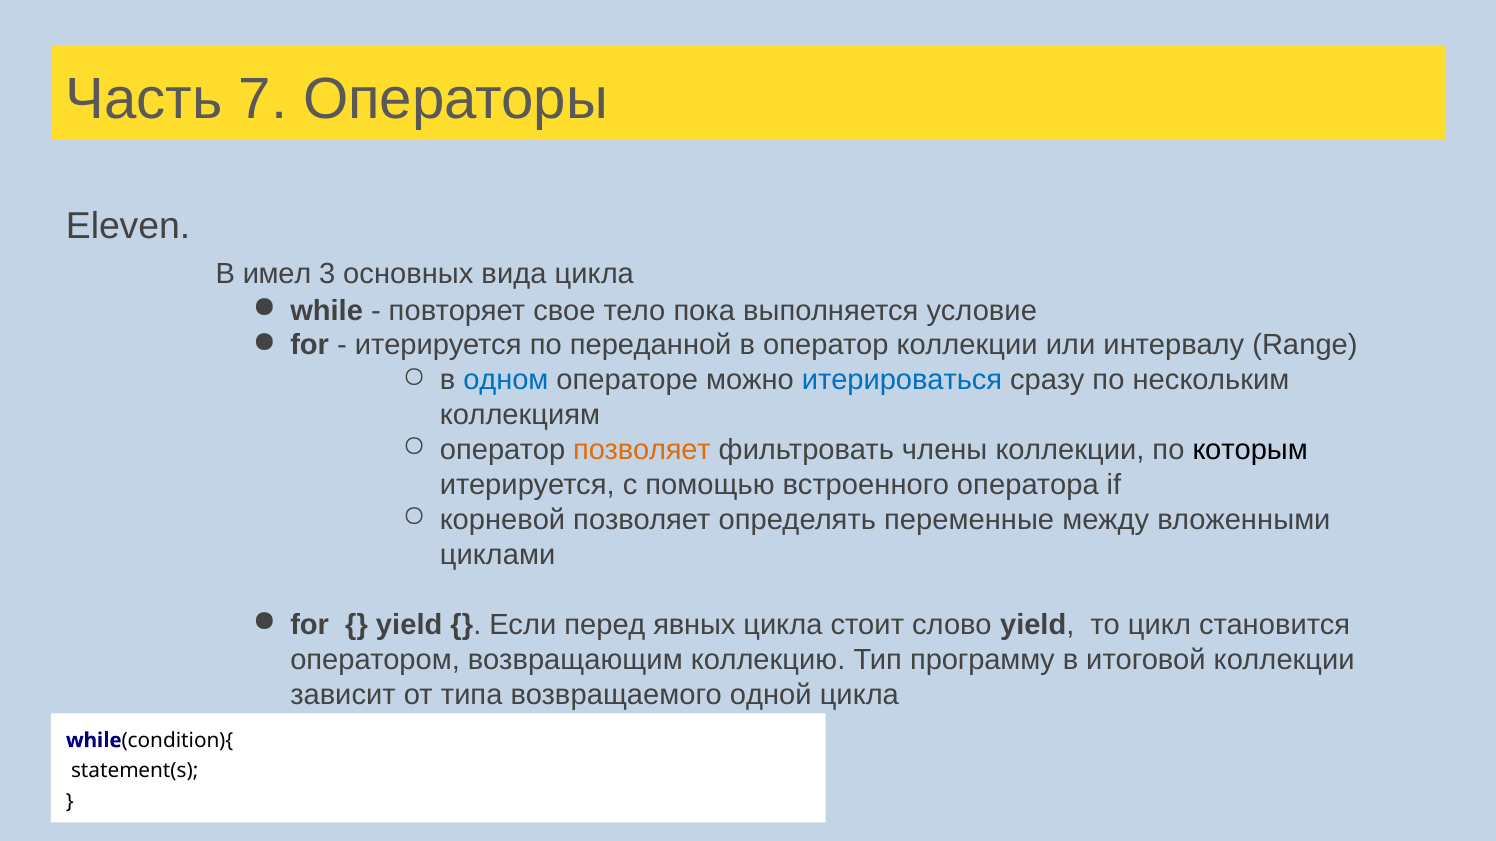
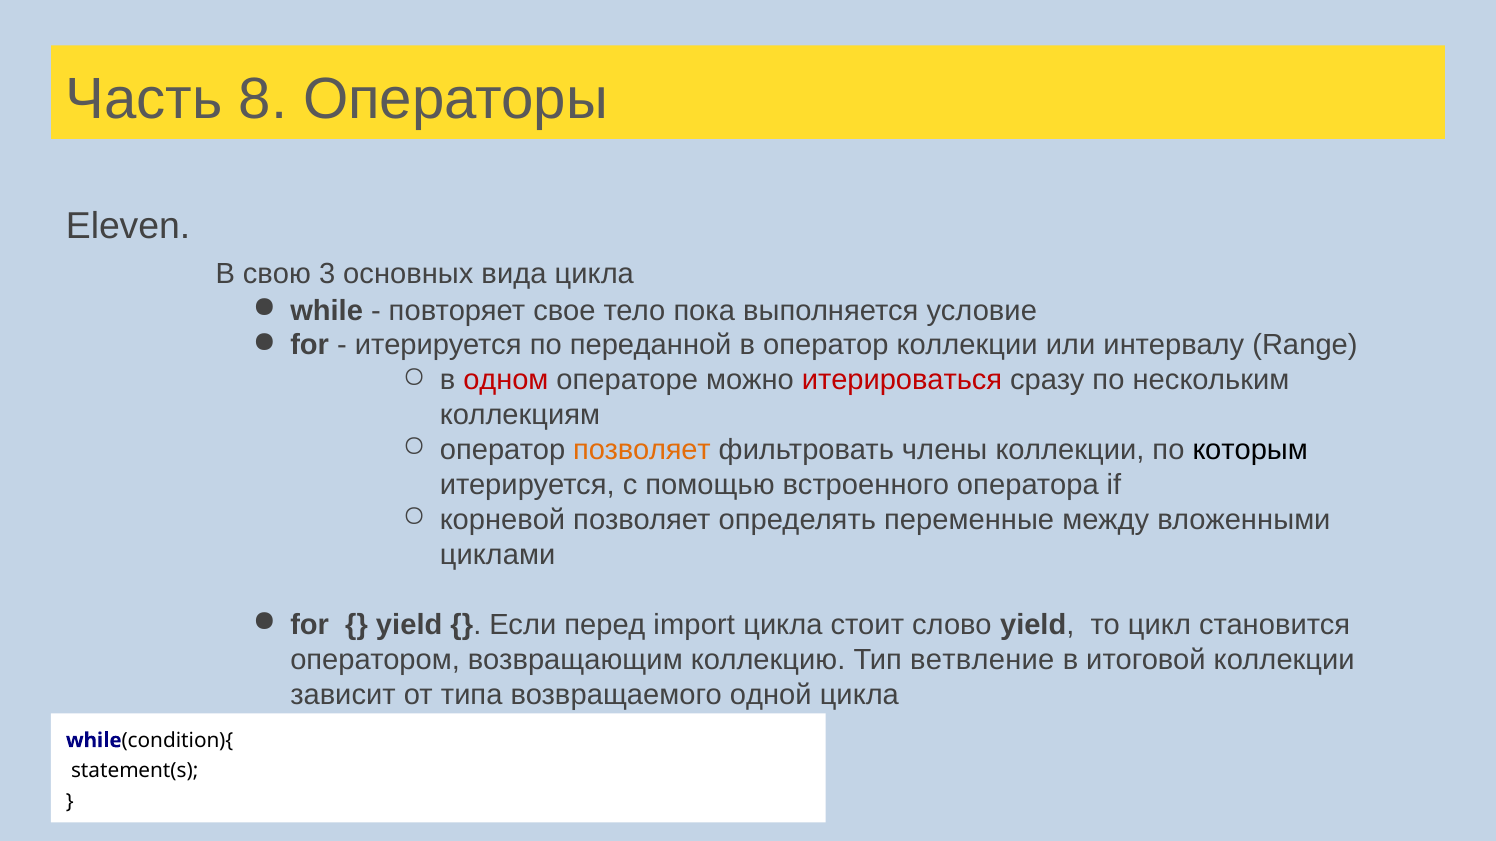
7: 7 -> 8 (263, 99)
имел: имел -> свою (277, 274)
одном colour: blue -> red (506, 381)
итерироваться colour: blue -> red (902, 381)
явных: явных -> import (694, 625)
программу: программу -> ветвление (982, 660)
